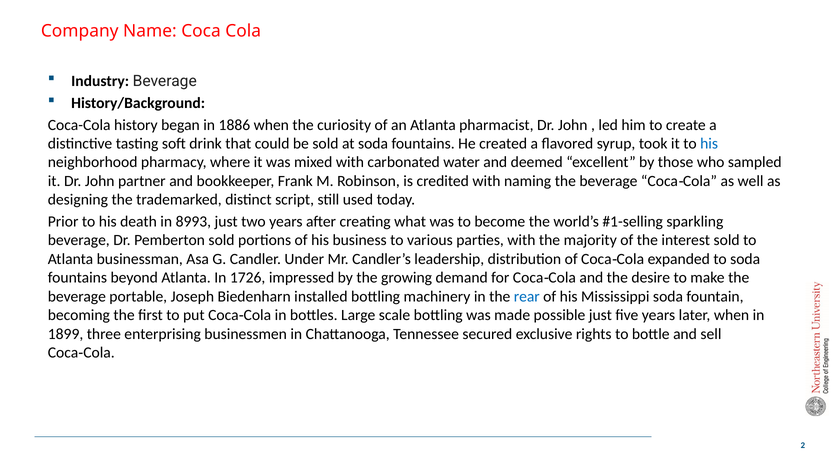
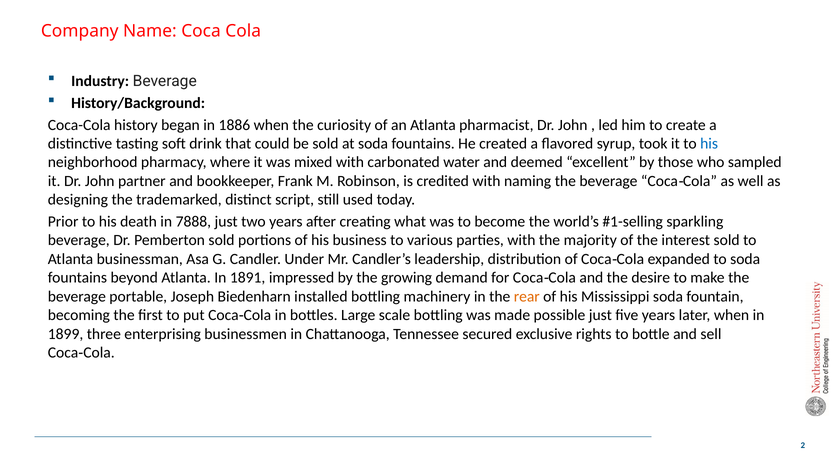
8993: 8993 -> 7888 (193, 222)
1726: 1726 -> 1891 (248, 278)
rear colour: blue -> orange (527, 296)
